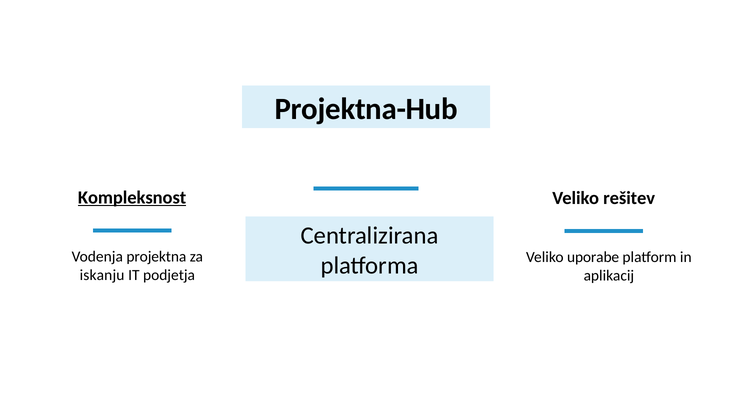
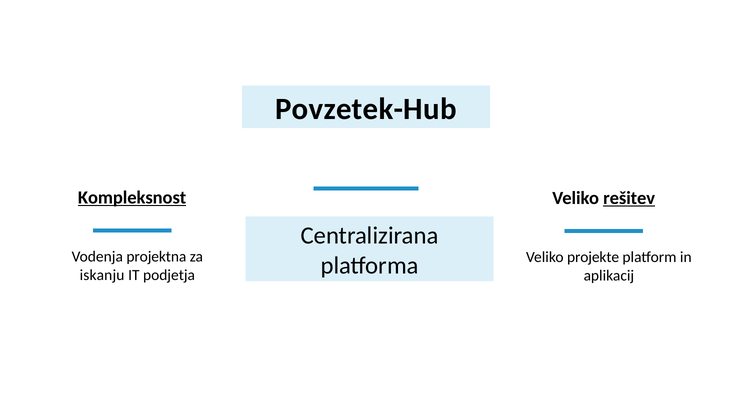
Projektna-Hub: Projektna-Hub -> Povzetek-Hub (366, 109)
rešitev underline: none -> present (629, 198)
uporabe: uporabe -> projekte (593, 257)
